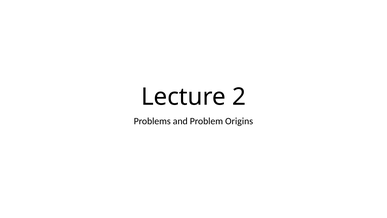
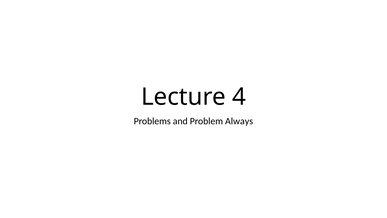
2: 2 -> 4 (239, 97)
Origins: Origins -> Always (239, 121)
